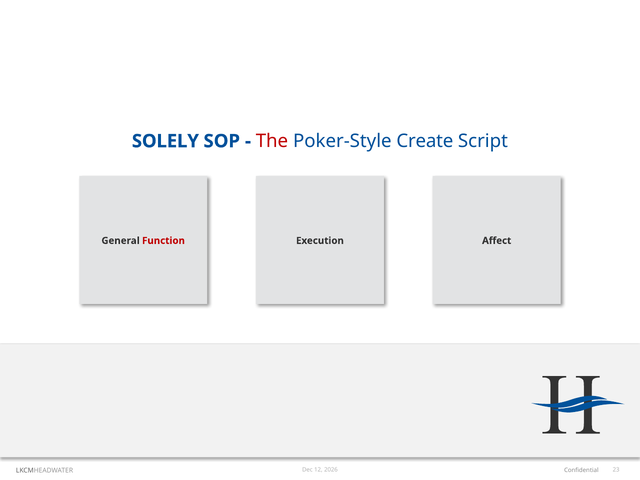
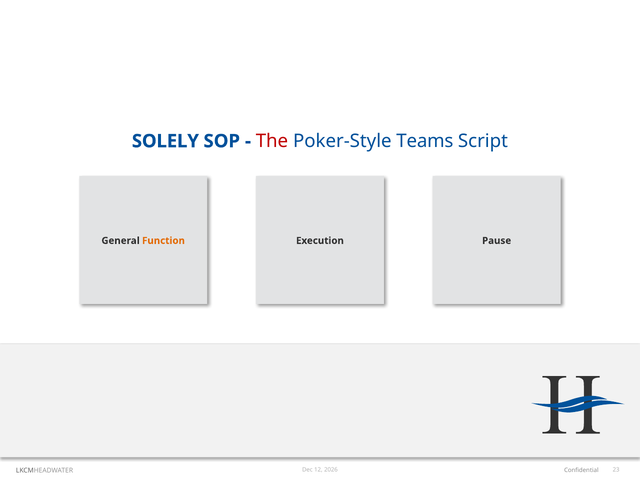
Create: Create -> Teams (425, 141)
Function colour: red -> orange (163, 241)
Affect: Affect -> Pause (497, 241)
